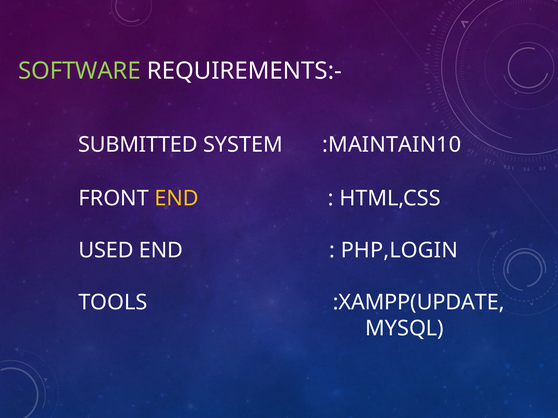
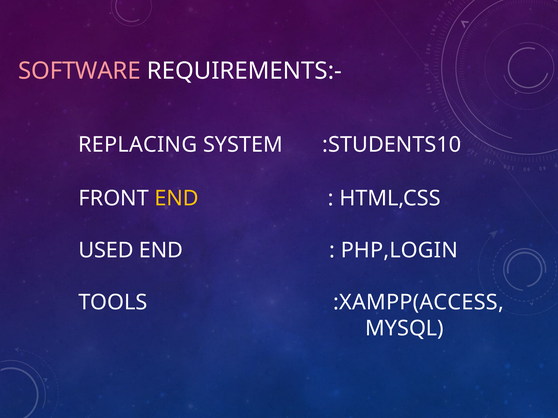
SOFTWARE colour: light green -> pink (79, 71)
SUBMITTED: SUBMITTED -> REPLACING (138, 145)
:MAINTAIN10: :MAINTAIN10 -> :STUDENTS10 (392, 145)
:XAMPP(UPDATE: :XAMPP(UPDATE -> :XAMPP(ACCESS (418, 303)
